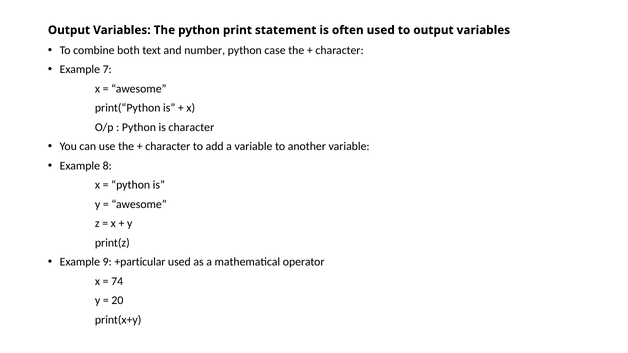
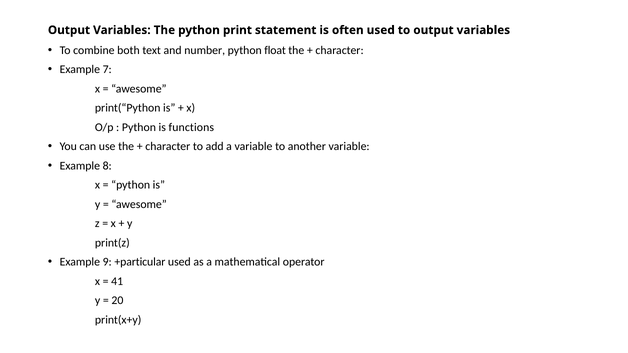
case: case -> float (275, 50)
is character: character -> functions (191, 127)
74: 74 -> 41 (117, 281)
